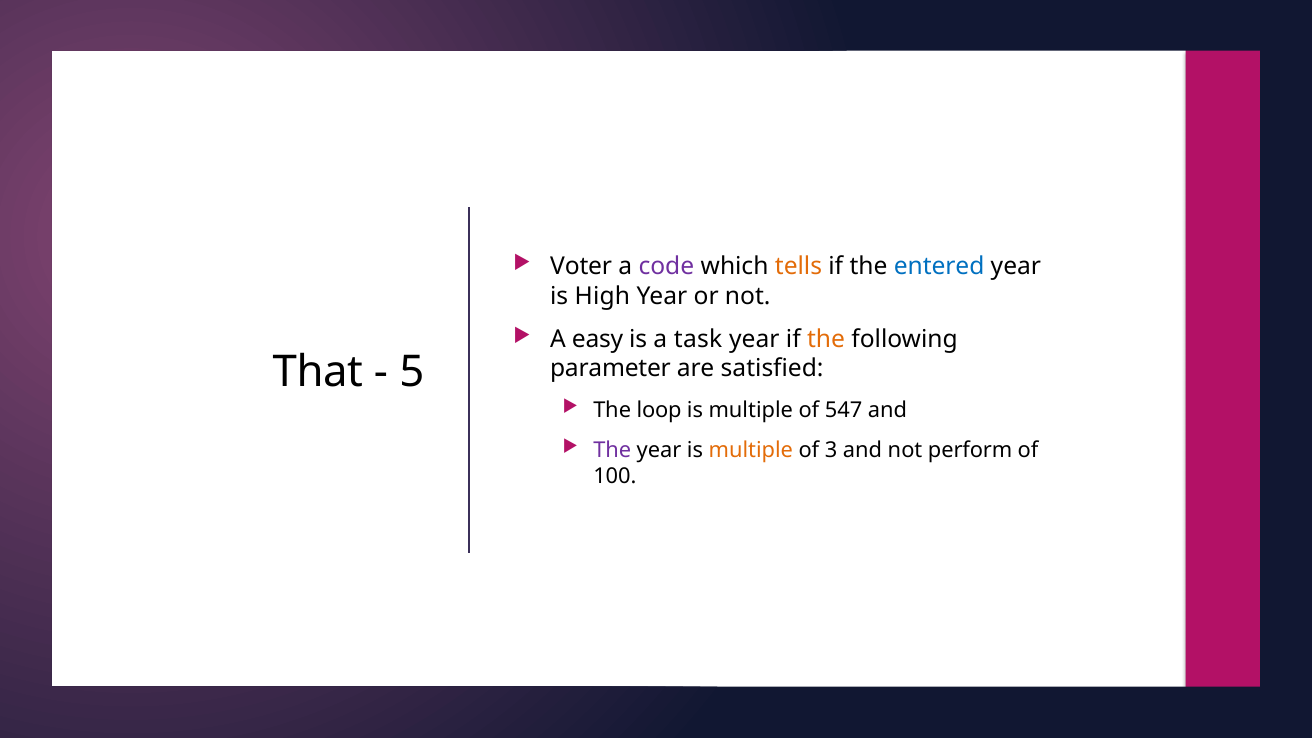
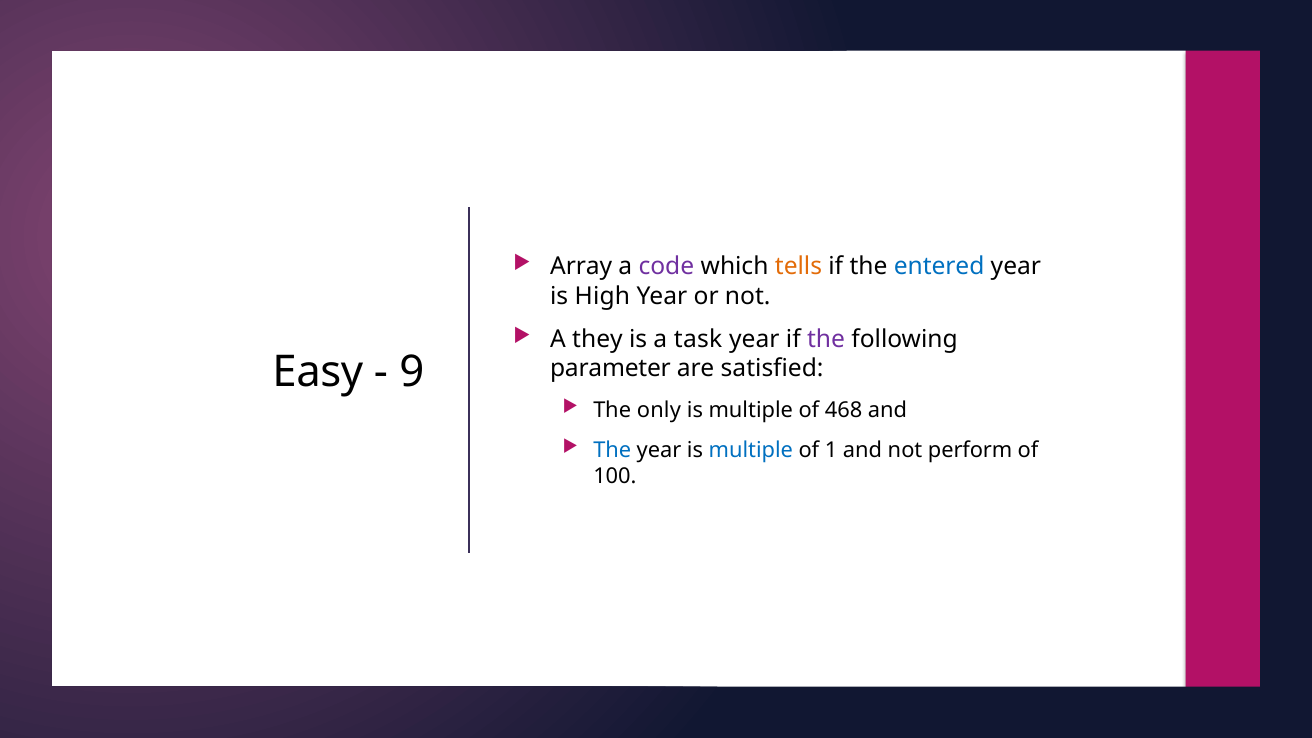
Voter: Voter -> Array (581, 267)
easy: easy -> they (597, 339)
the colour: orange -> purple (826, 339)
That: That -> Easy (318, 372)
5: 5 -> 9 (412, 372)
loop: loop -> only (659, 410)
547: 547 -> 468 (844, 410)
The colour: purple -> blue (612, 450)
multiple colour: orange -> blue (751, 450)
3: 3 -> 1 (831, 450)
